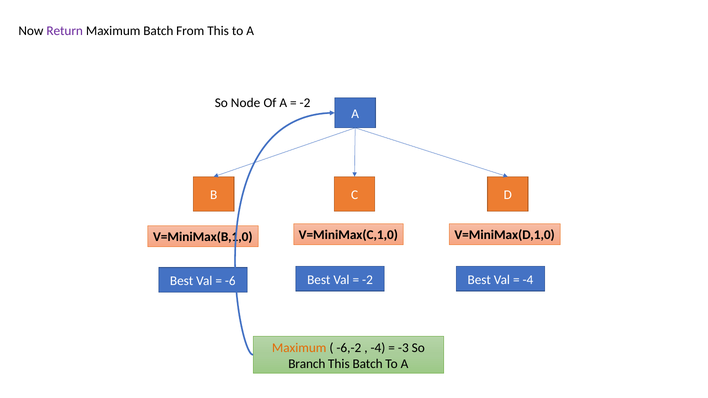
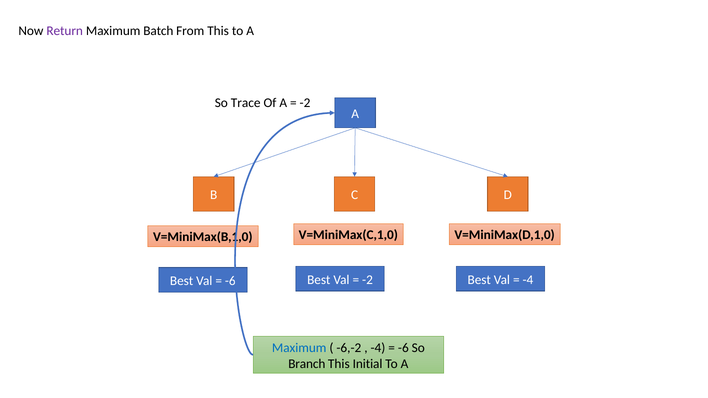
Node: Node -> Trace (246, 103)
Maximum colour: orange -> blue (299, 348)
-3: -3 -> -6 (403, 348)
This Batch: Batch -> Initial (368, 364)
